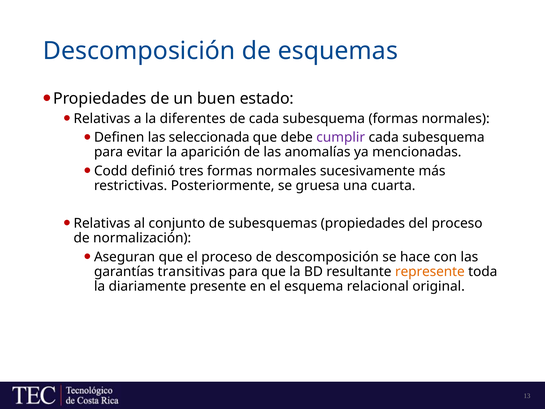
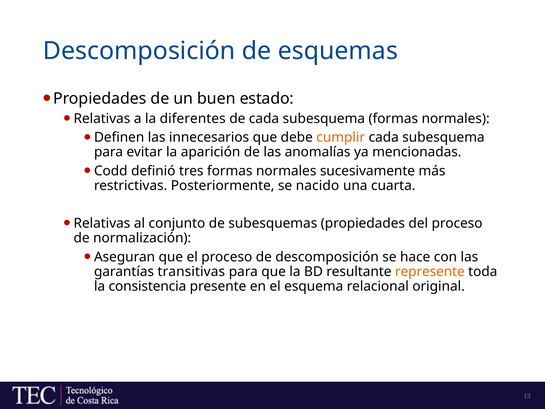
seleccionada: seleccionada -> innecesarios (209, 137)
cumplir colour: purple -> orange (341, 137)
gruesa: gruesa -> nacido (317, 186)
diariamente: diariamente -> consistencia (147, 286)
